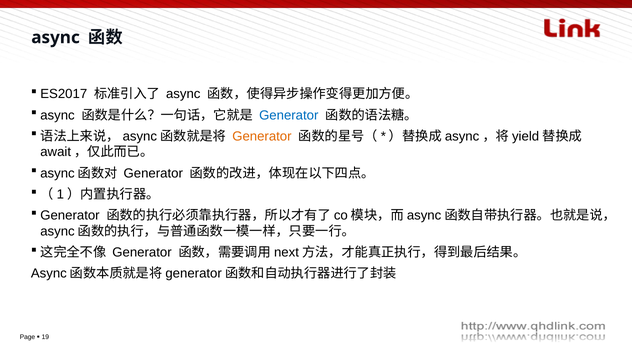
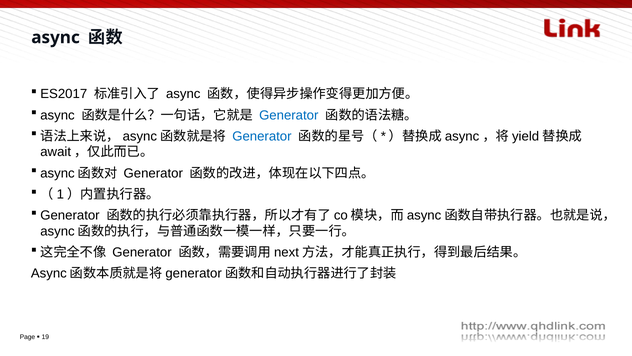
Generator colour: orange -> blue (262, 136)
